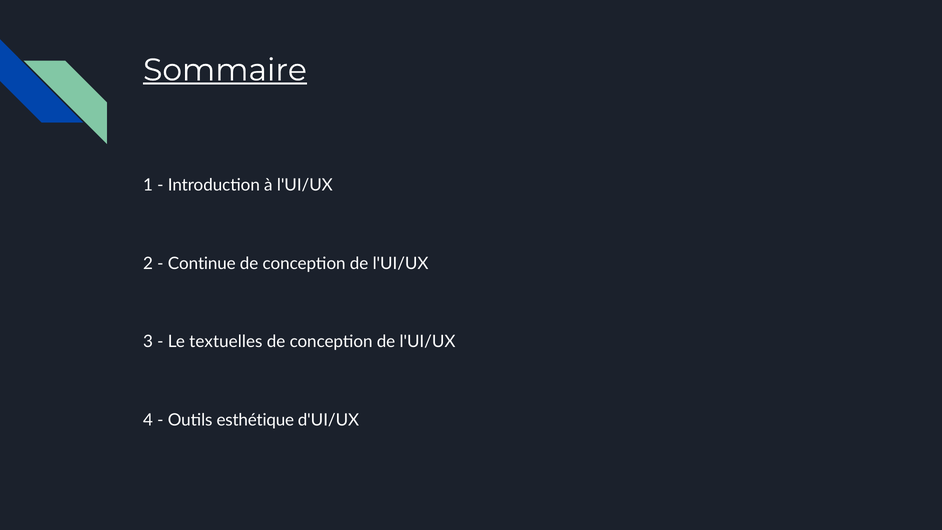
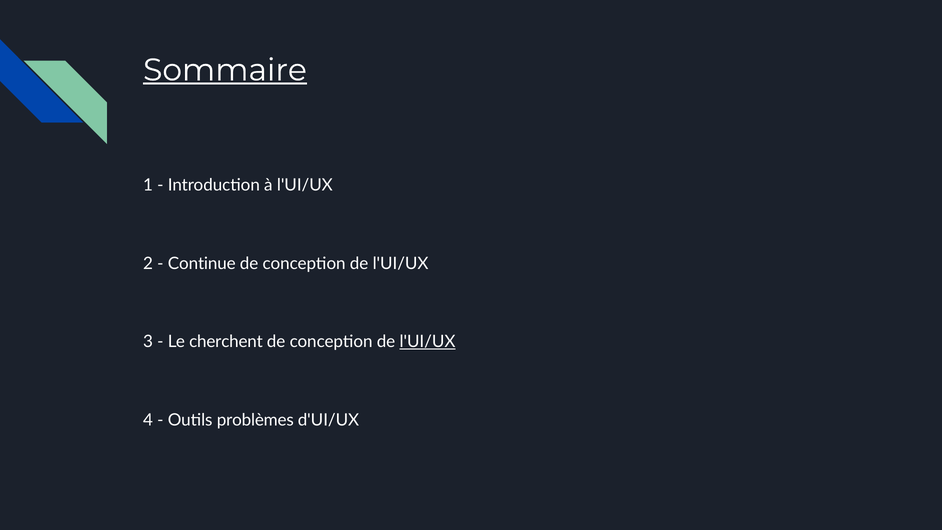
textuelles: textuelles -> cherchent (226, 342)
l'UI/UX underline: none -> present (428, 342)
esthétique: esthétique -> problèmes (255, 420)
